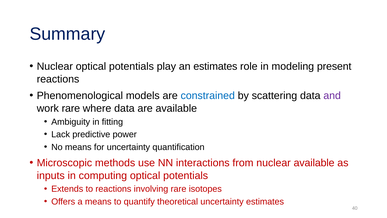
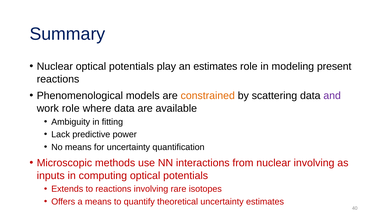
constrained colour: blue -> orange (208, 96)
work rare: rare -> role (71, 108)
nuclear available: available -> involving (314, 163)
